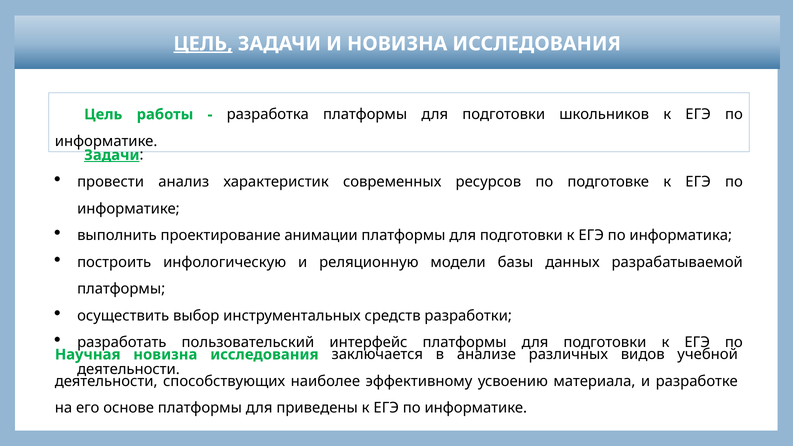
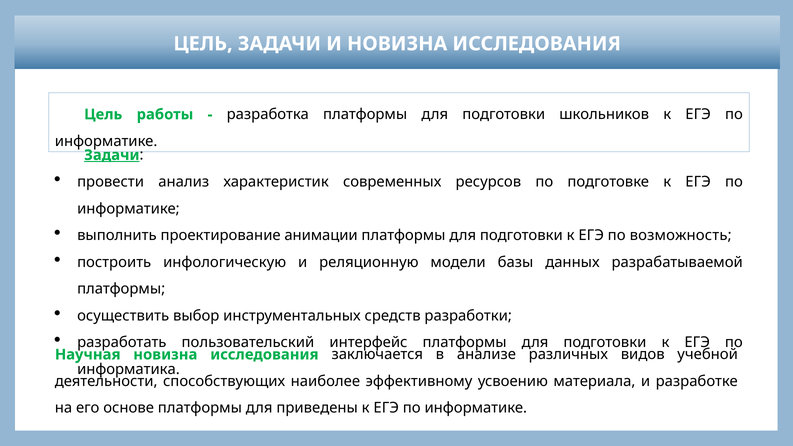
ЦЕЛЬ underline: present -> none (203, 44)
информатика: информатика -> возможность (681, 235)
деятельности: деятельности -> информатика (128, 369)
